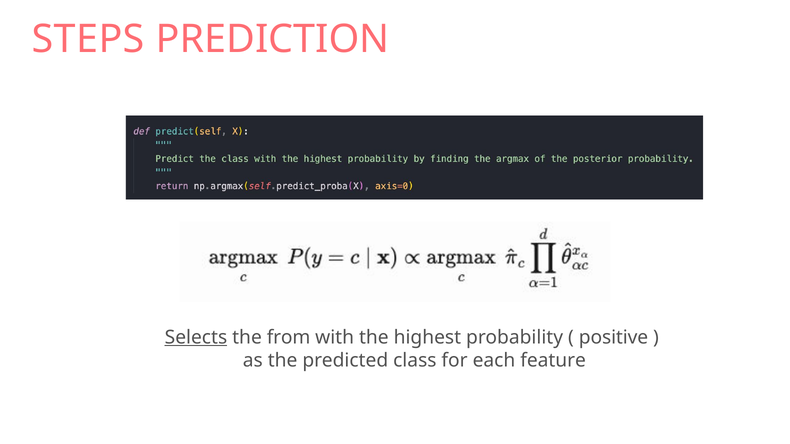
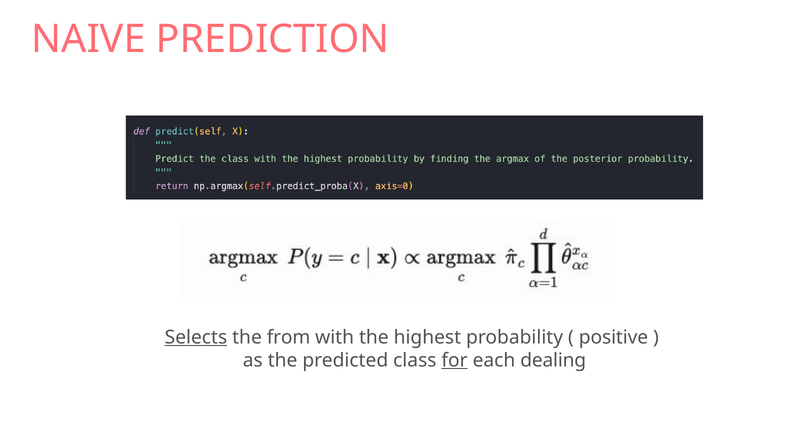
STEPS: STEPS -> NAIVE (89, 39)
for underline: none -> present (455, 361)
feature: feature -> dealing (553, 361)
